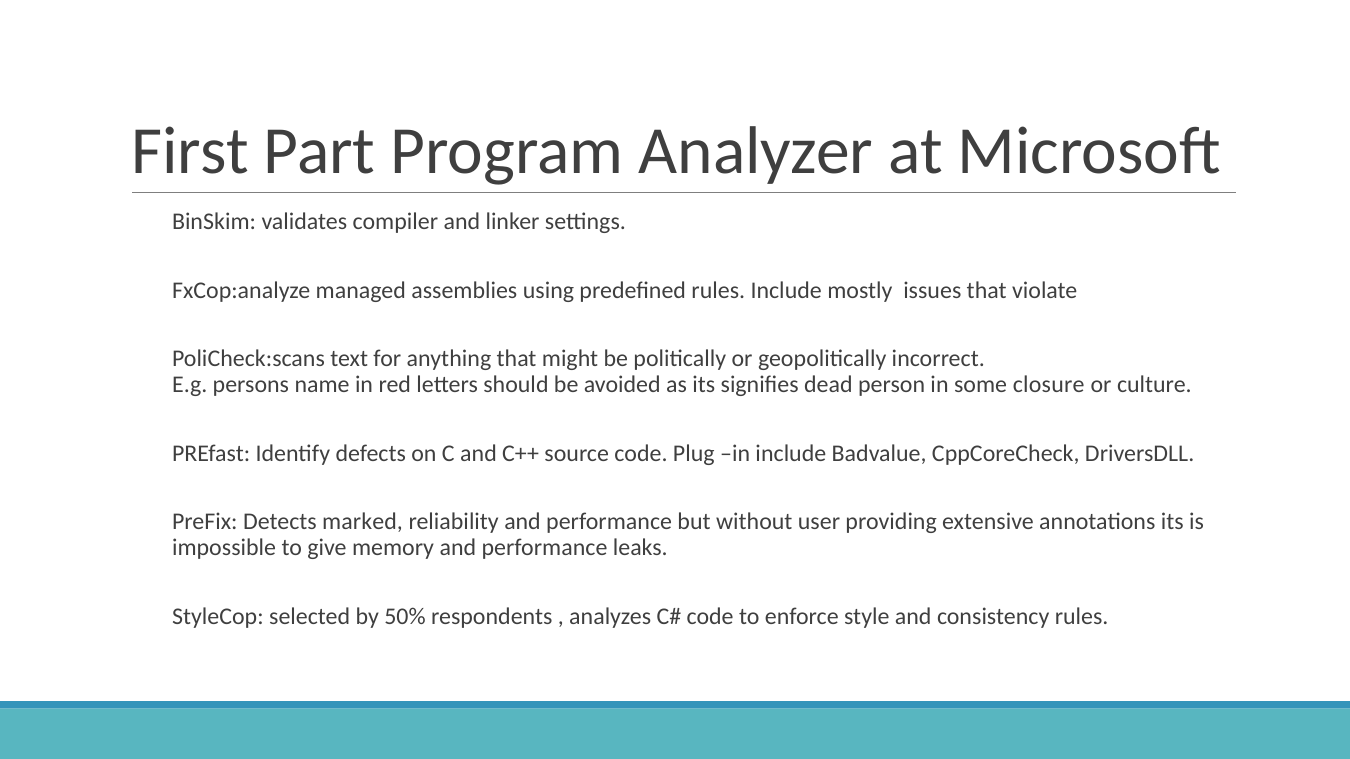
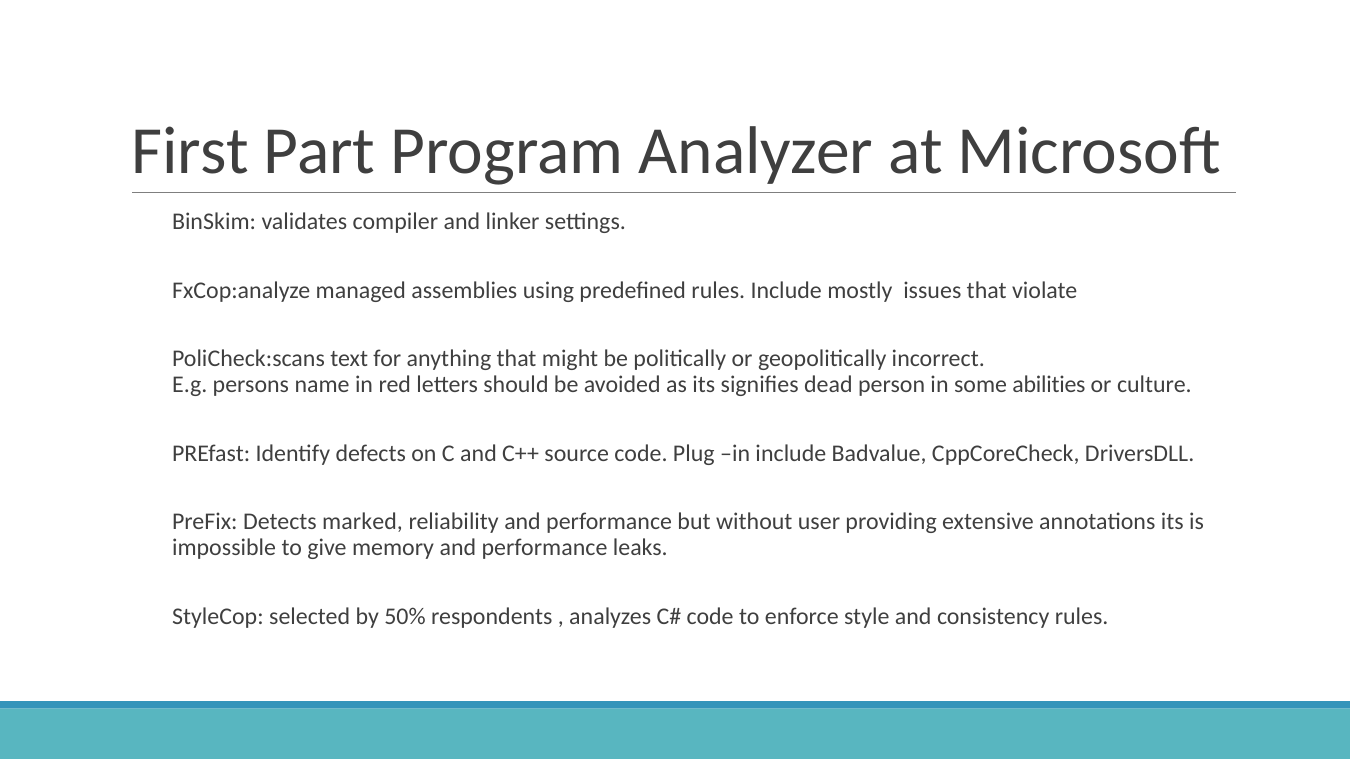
closure: closure -> abilities (1049, 385)
